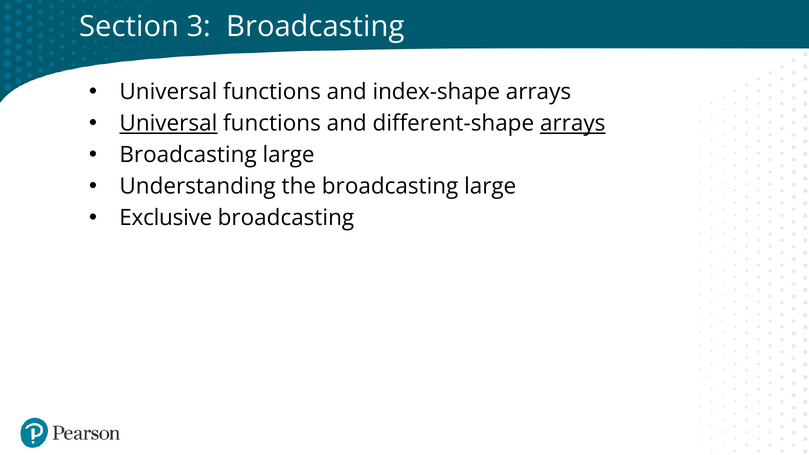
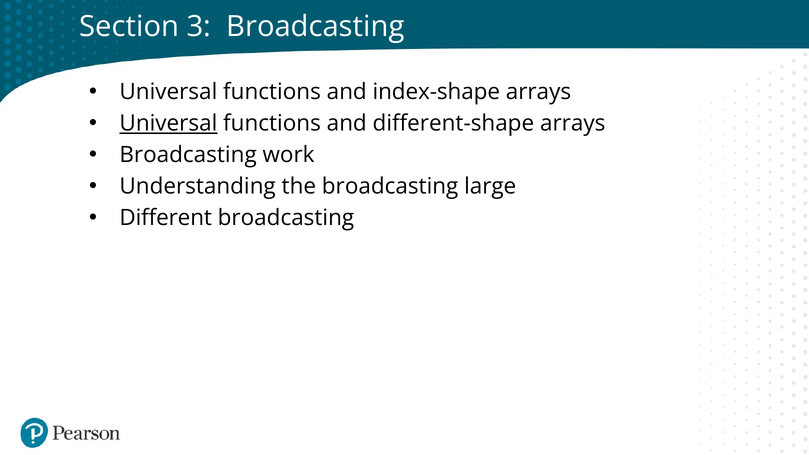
arrays underline: present -> none (573, 123)
large: large -> work (289, 155)
Exclusive: Exclusive -> Different (166, 218)
